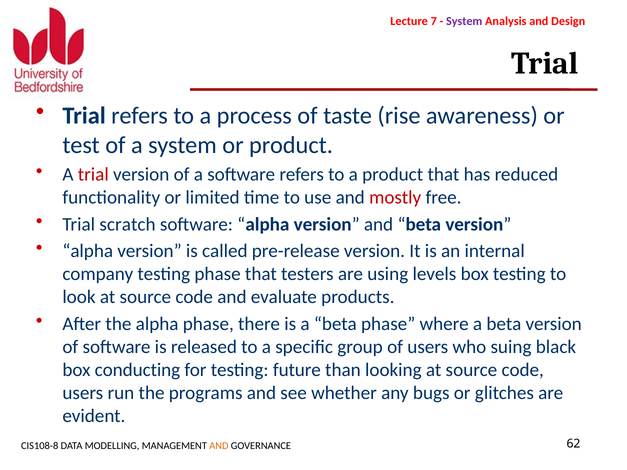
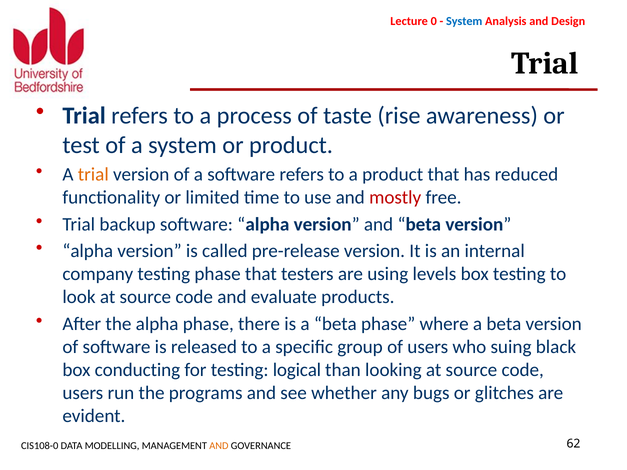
7: 7 -> 0 (434, 21)
System colour: purple -> blue (464, 21)
trial colour: red -> orange (93, 175)
scratch: scratch -> backup (128, 224)
future: future -> logical (297, 370)
CIS108-8: CIS108-8 -> CIS108-0 (40, 446)
